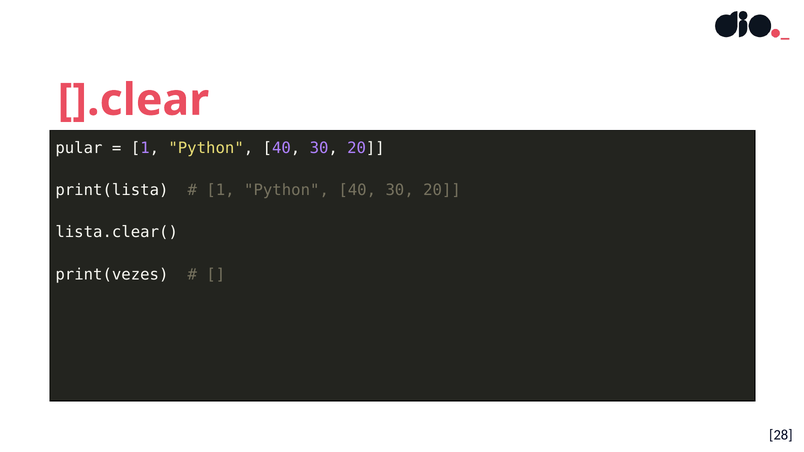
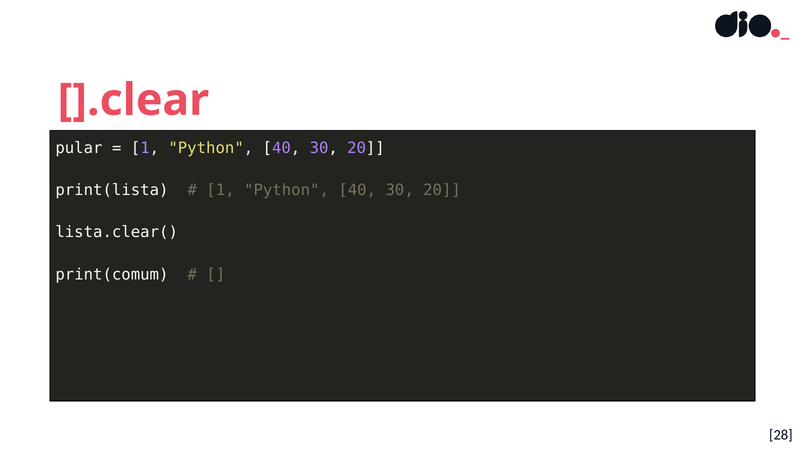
print(vezes: print(vezes -> print(comum (112, 275)
